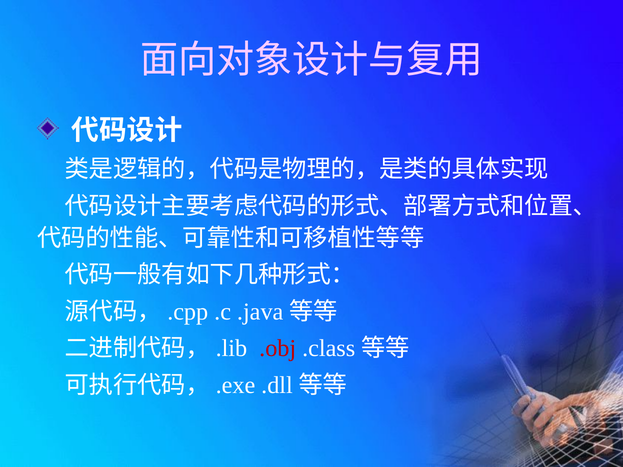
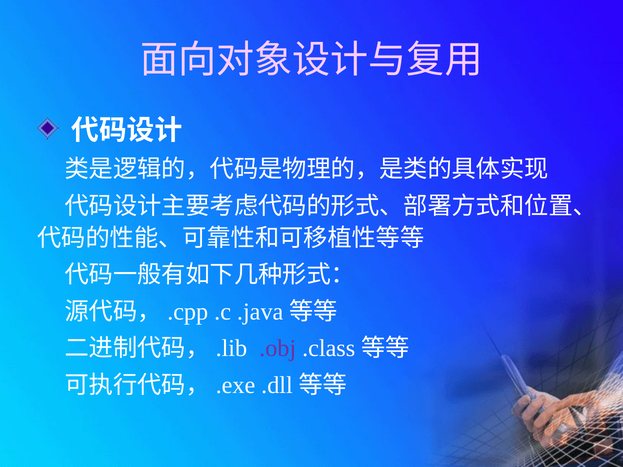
.obj colour: red -> purple (278, 349)
